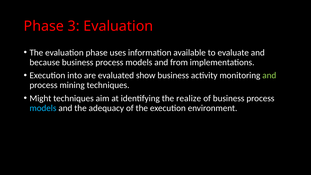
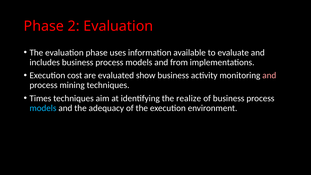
3: 3 -> 2 (74, 26)
because: because -> includes (45, 62)
into: into -> cost (75, 75)
and colour: light green -> pink (269, 75)
Might: Might -> Times (40, 98)
